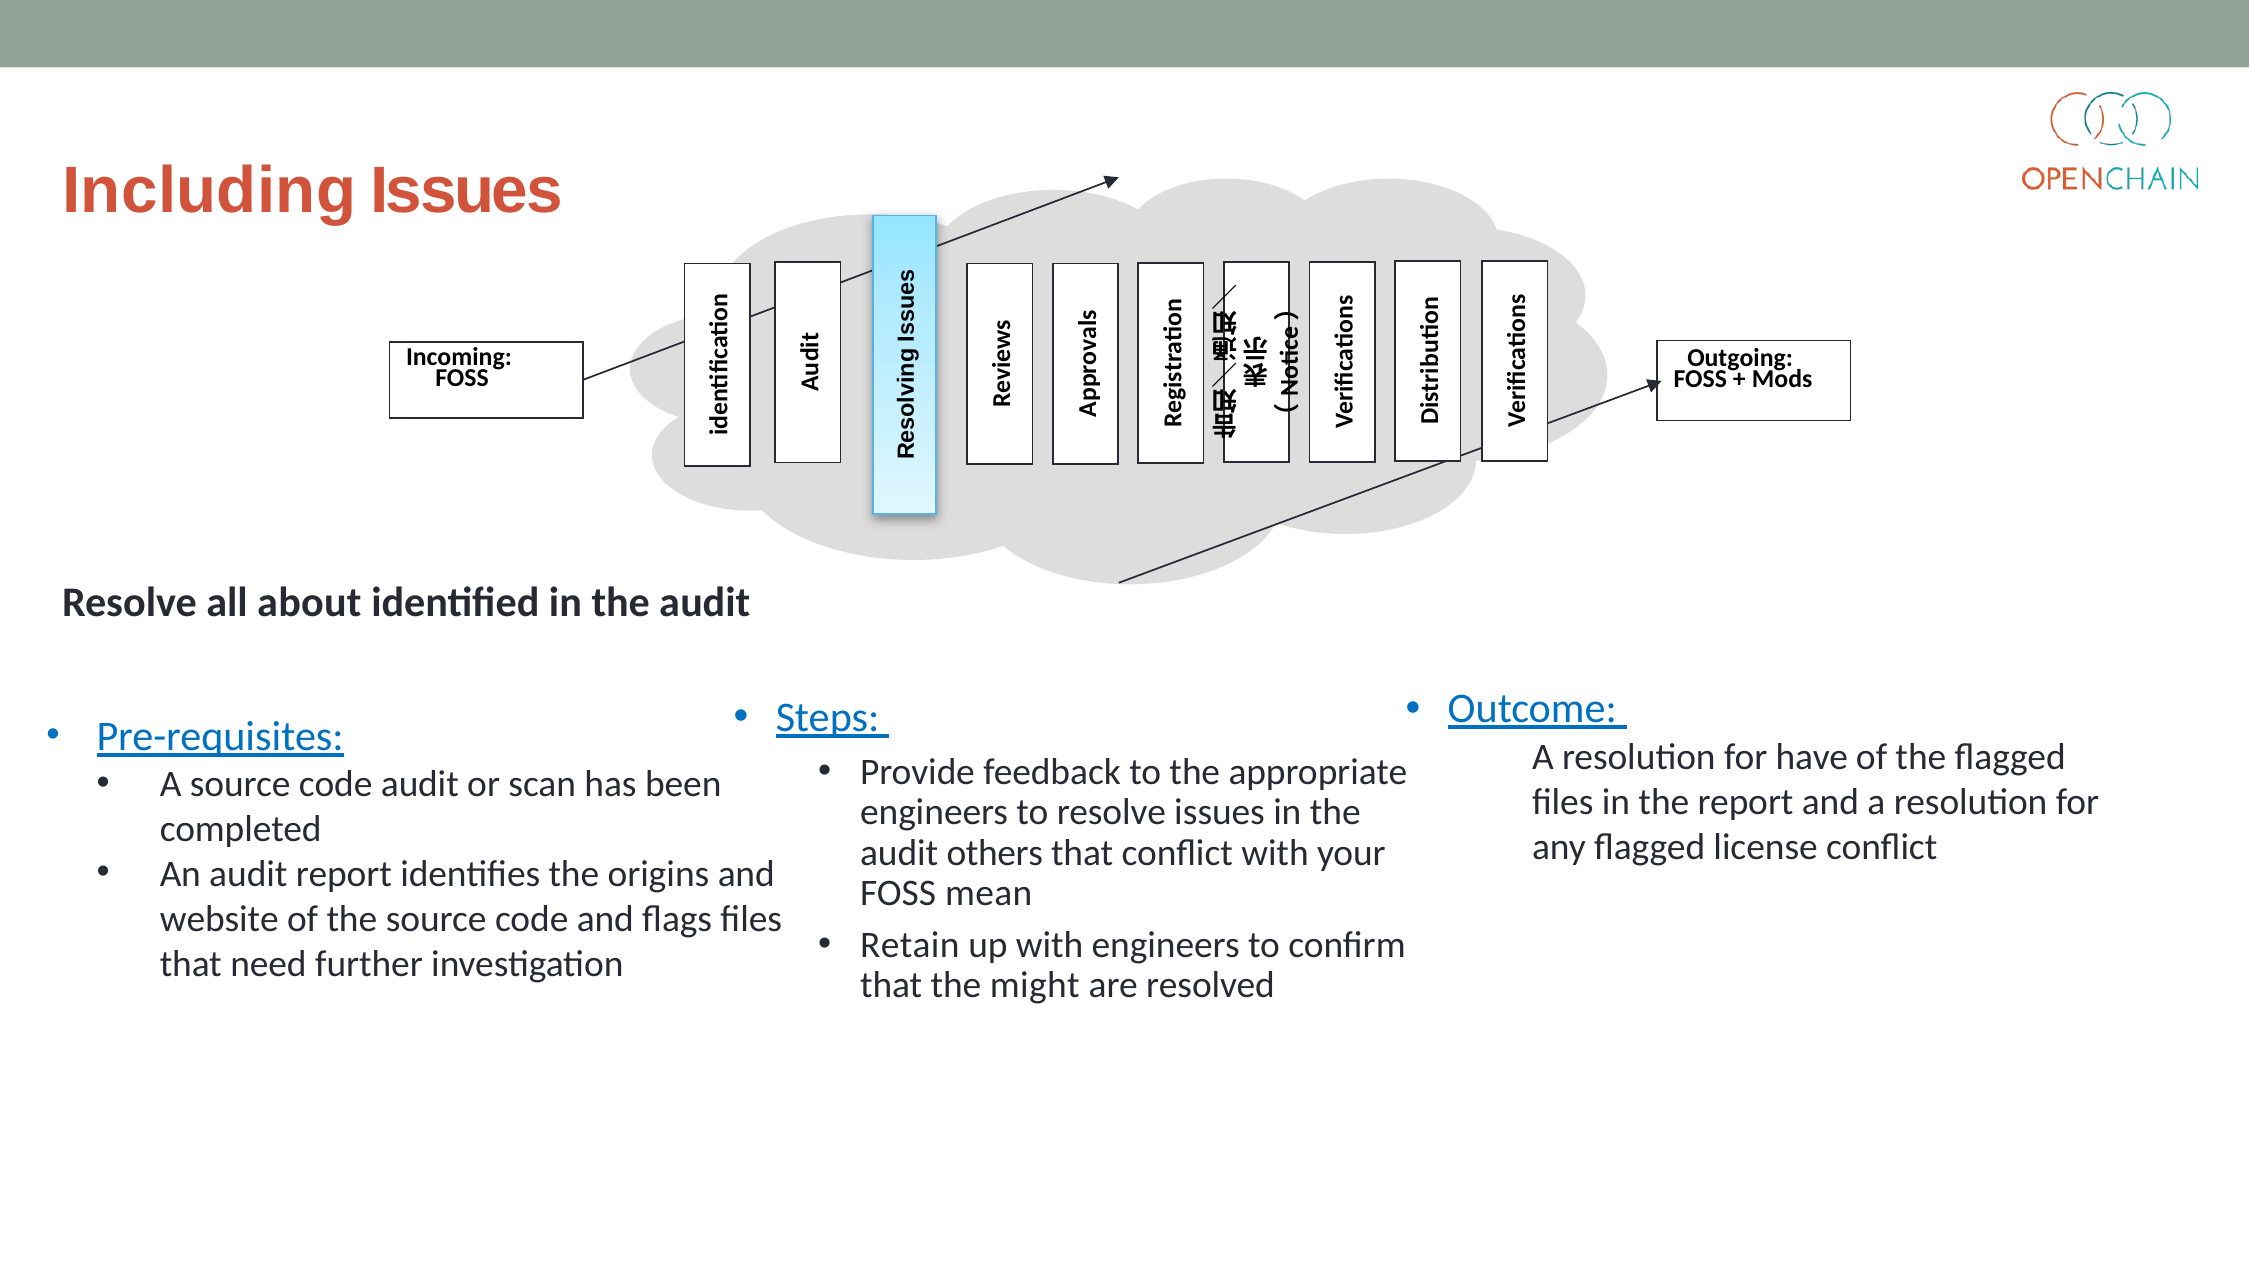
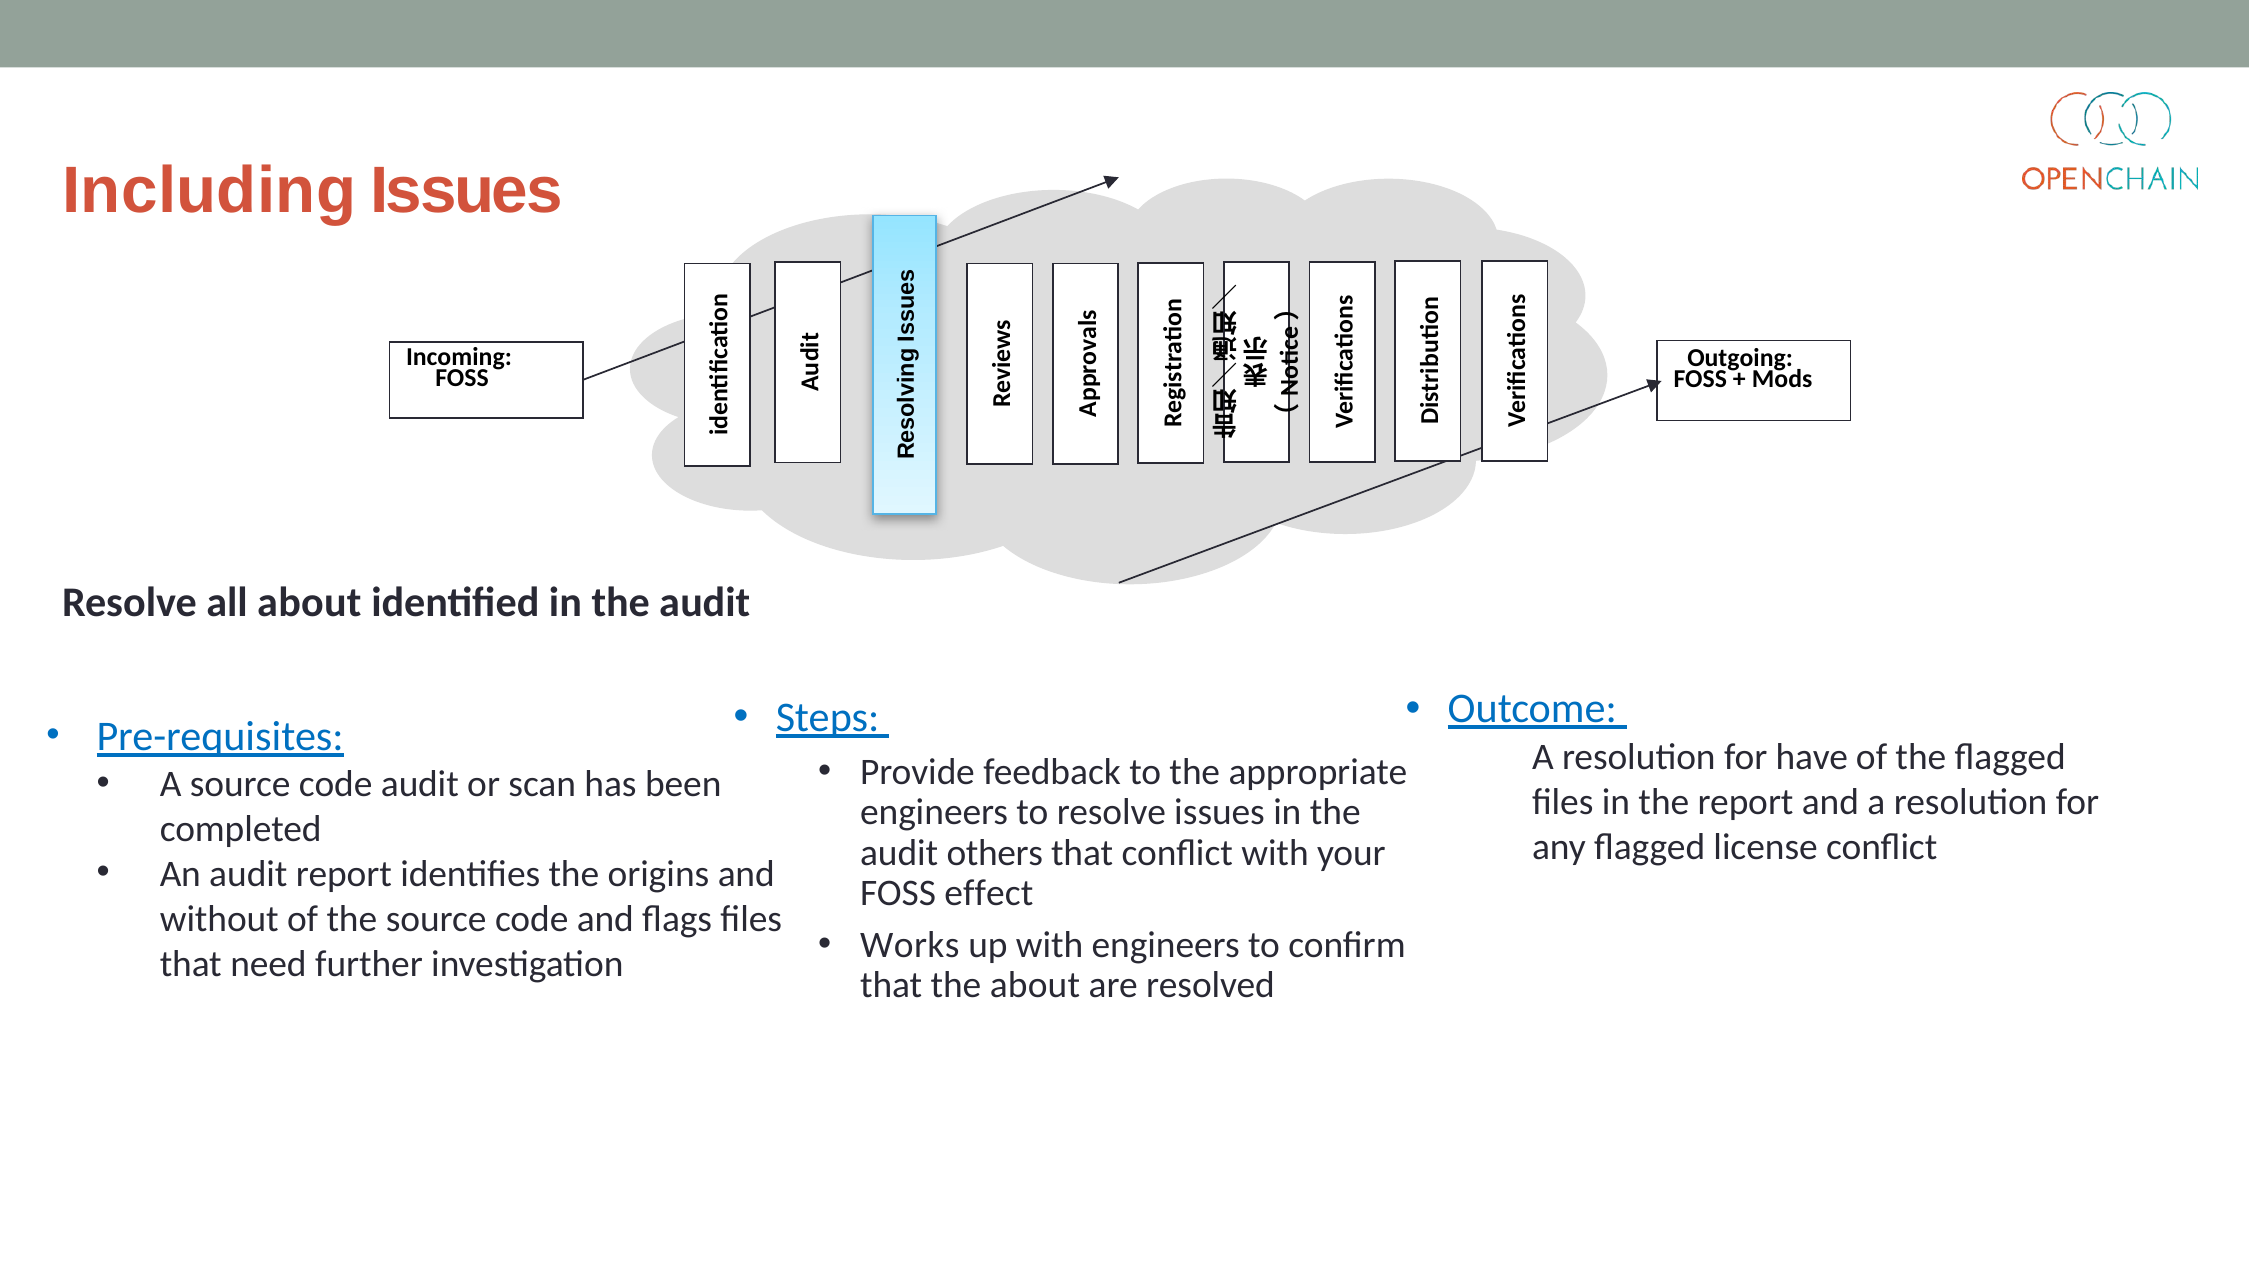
mean: mean -> effect (989, 893)
website: website -> without (219, 919)
Retain: Retain -> Works (910, 945)
the might: might -> about (1035, 986)
